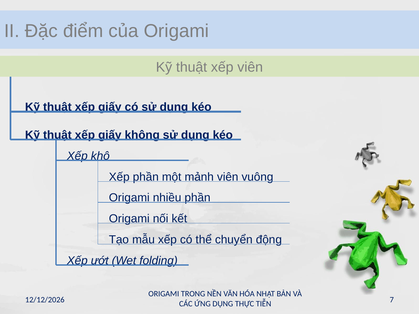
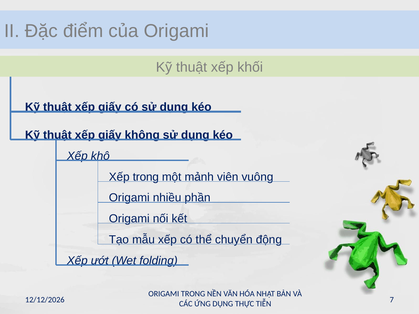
xếp viên: viên -> khối (250, 67)
Xếp phần: phần -> trong (146, 177)
